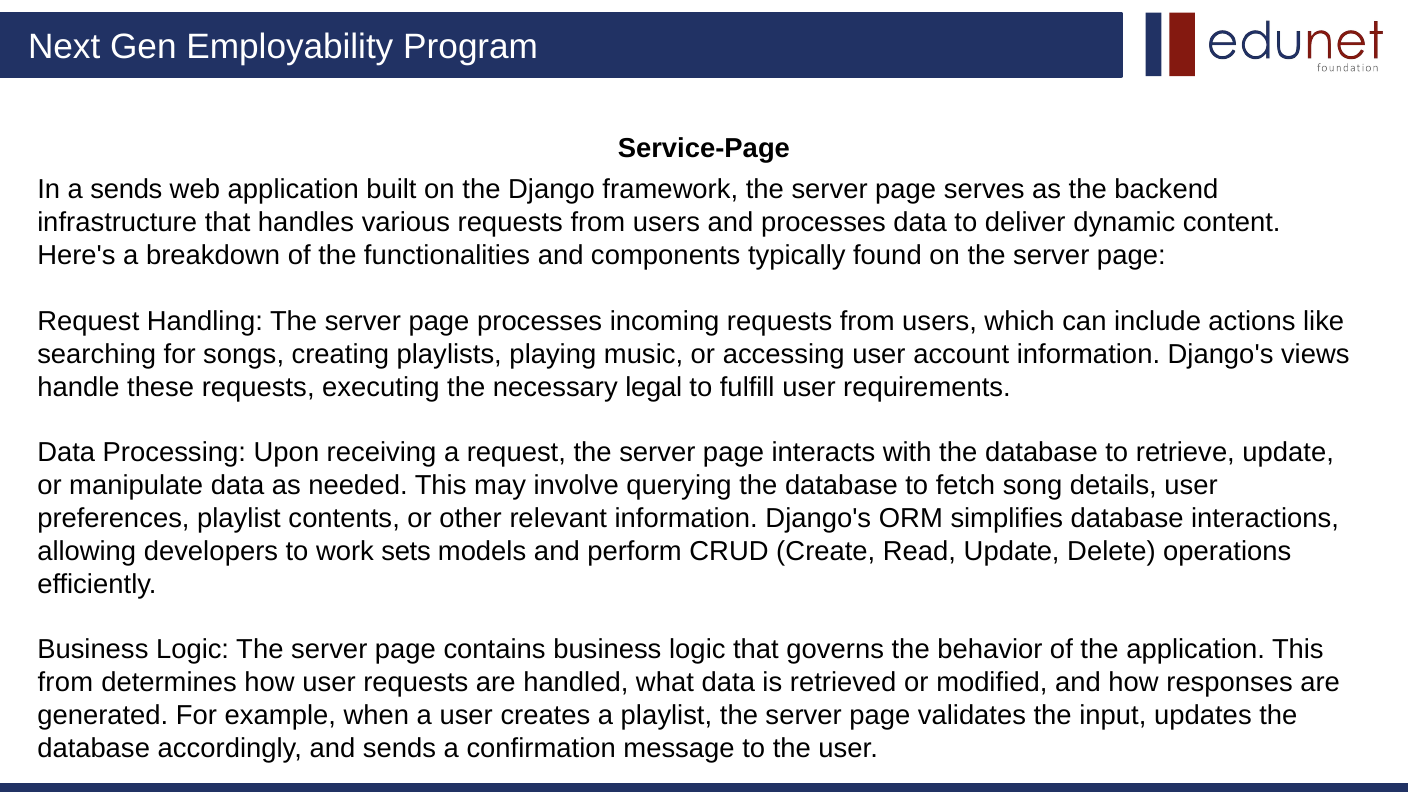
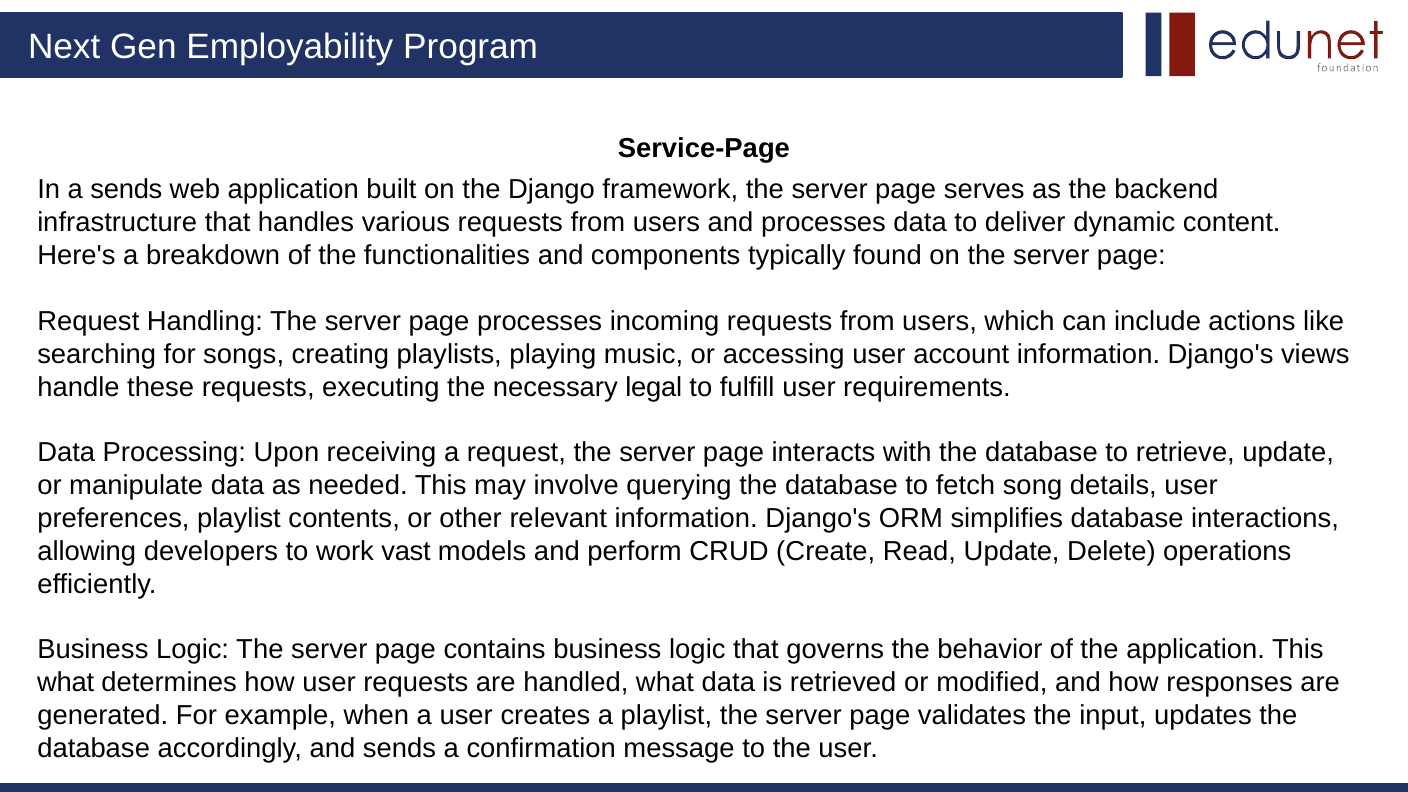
sets: sets -> vast (406, 551)
from: from -> what (66, 683)
